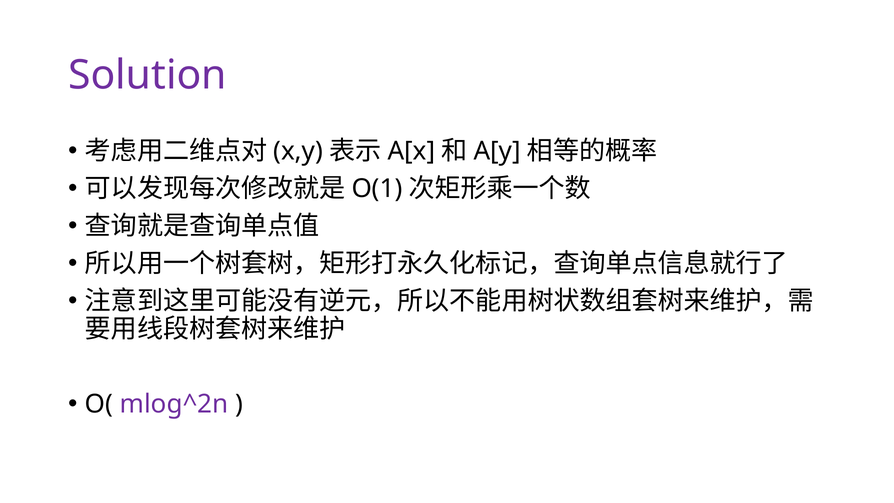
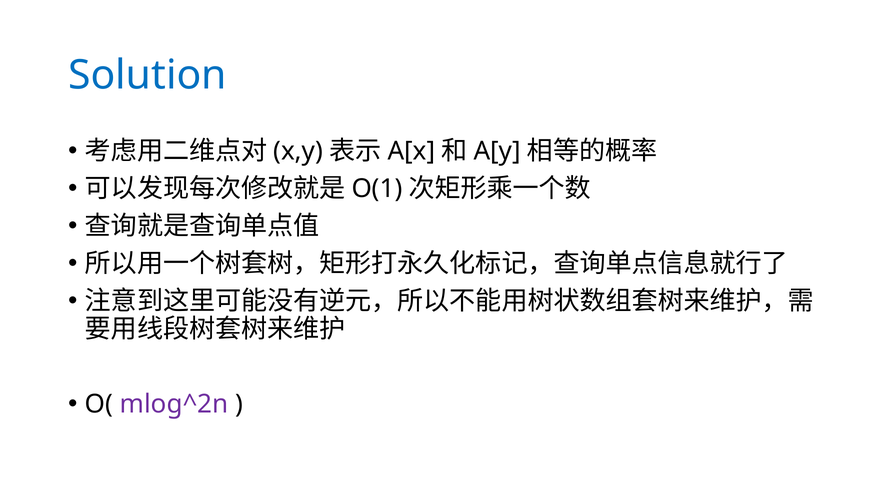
Solution colour: purple -> blue (147, 75)
